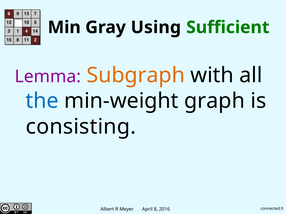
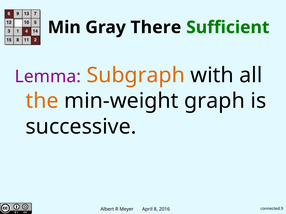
Using: Using -> There (156, 27)
the colour: blue -> orange (42, 101)
consisting: consisting -> successive (81, 127)
